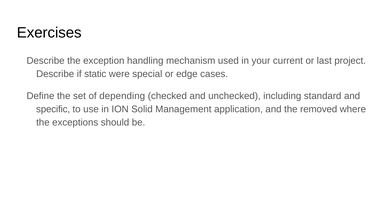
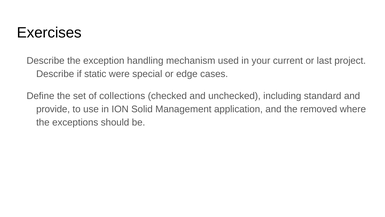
depending: depending -> collections (122, 96)
specific: specific -> provide (53, 109)
